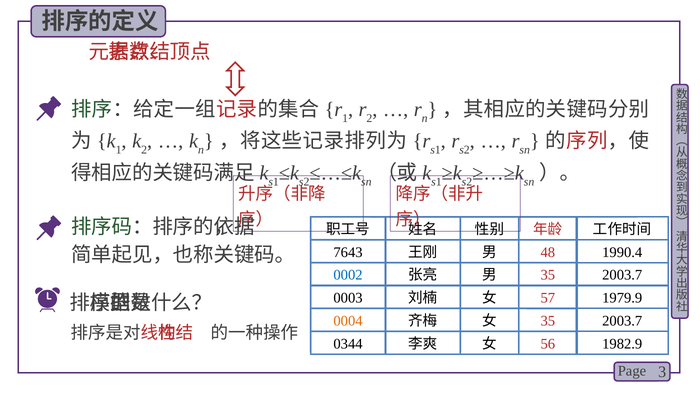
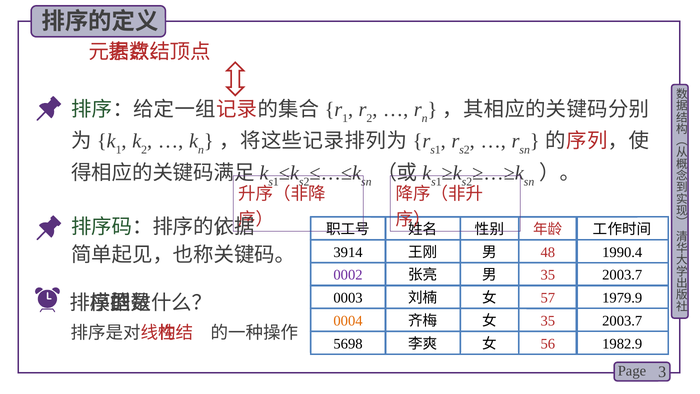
7643: 7643 -> 3914 (348, 252)
0002 colour: blue -> purple (348, 275)
0344: 0344 -> 5698 (348, 344)
